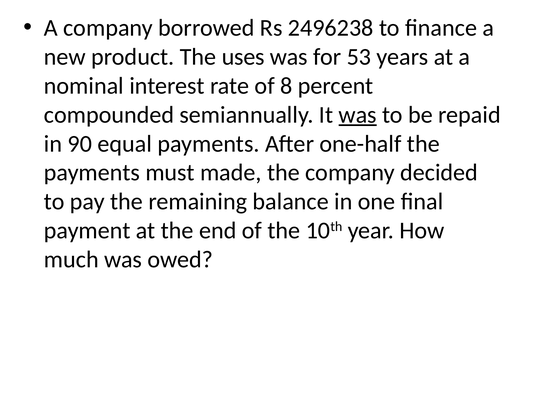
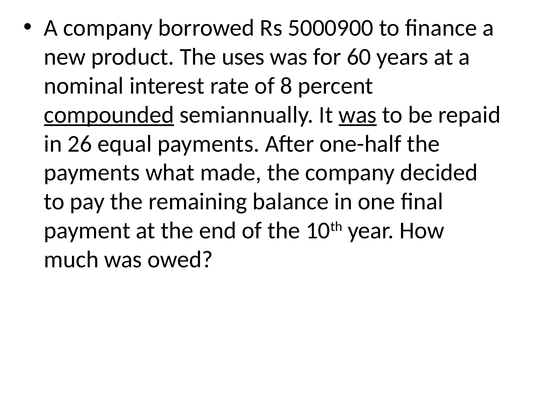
2496238: 2496238 -> 5000900 (331, 28)
53: 53 -> 60 (359, 57)
compounded underline: none -> present (109, 115)
90: 90 -> 26 (80, 144)
must: must -> what (170, 173)
